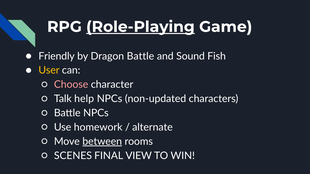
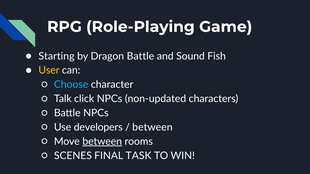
Role-Playing underline: present -> none (140, 27)
Friendly: Friendly -> Starting (56, 56)
Choose colour: pink -> light blue (71, 85)
help: help -> click (84, 99)
homework: homework -> developers (98, 127)
alternate: alternate -> between (152, 127)
VIEW: VIEW -> TASK (139, 156)
